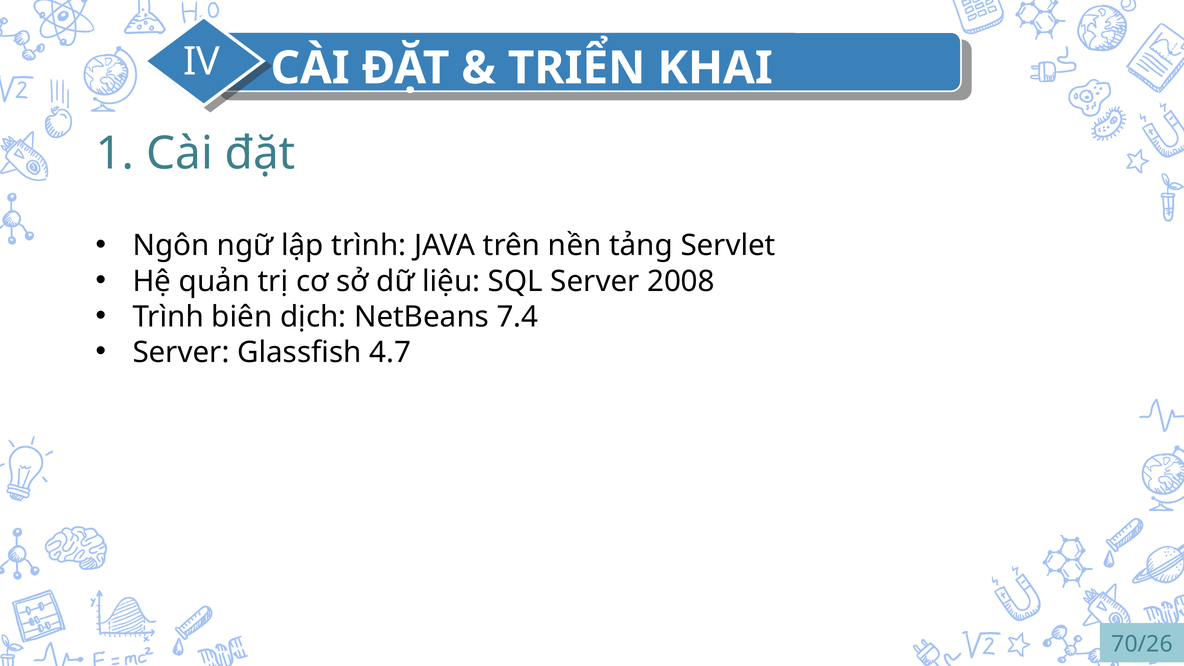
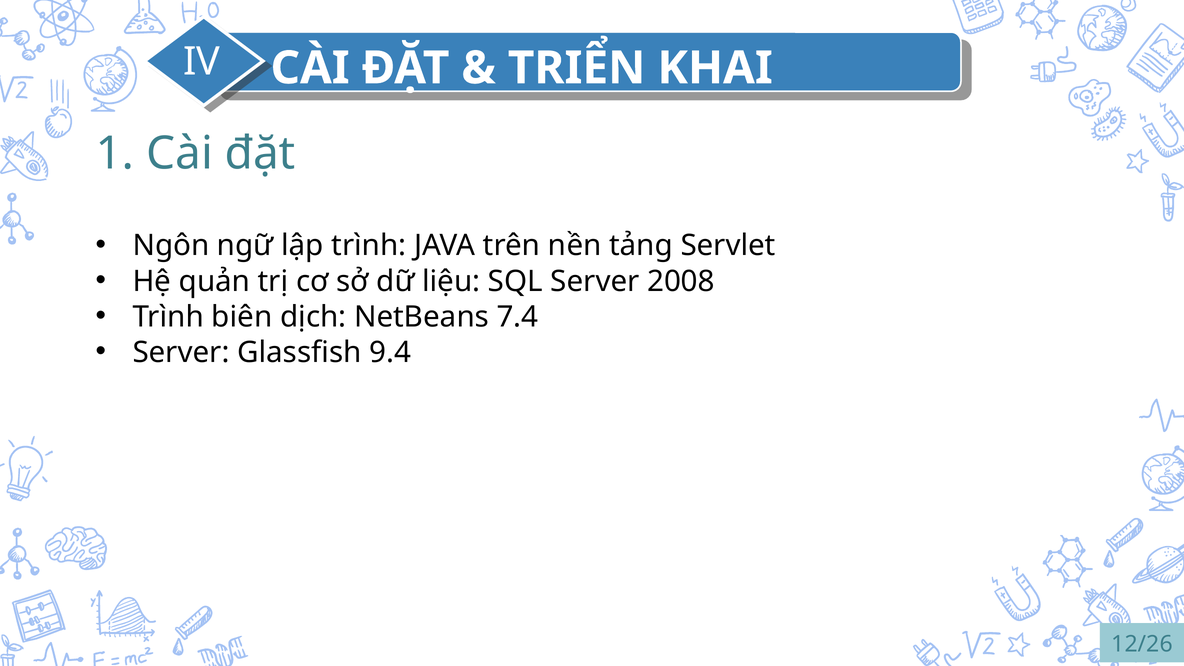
4.7: 4.7 -> 9.4 (390, 352)
70/26: 70/26 -> 12/26 (1142, 644)
